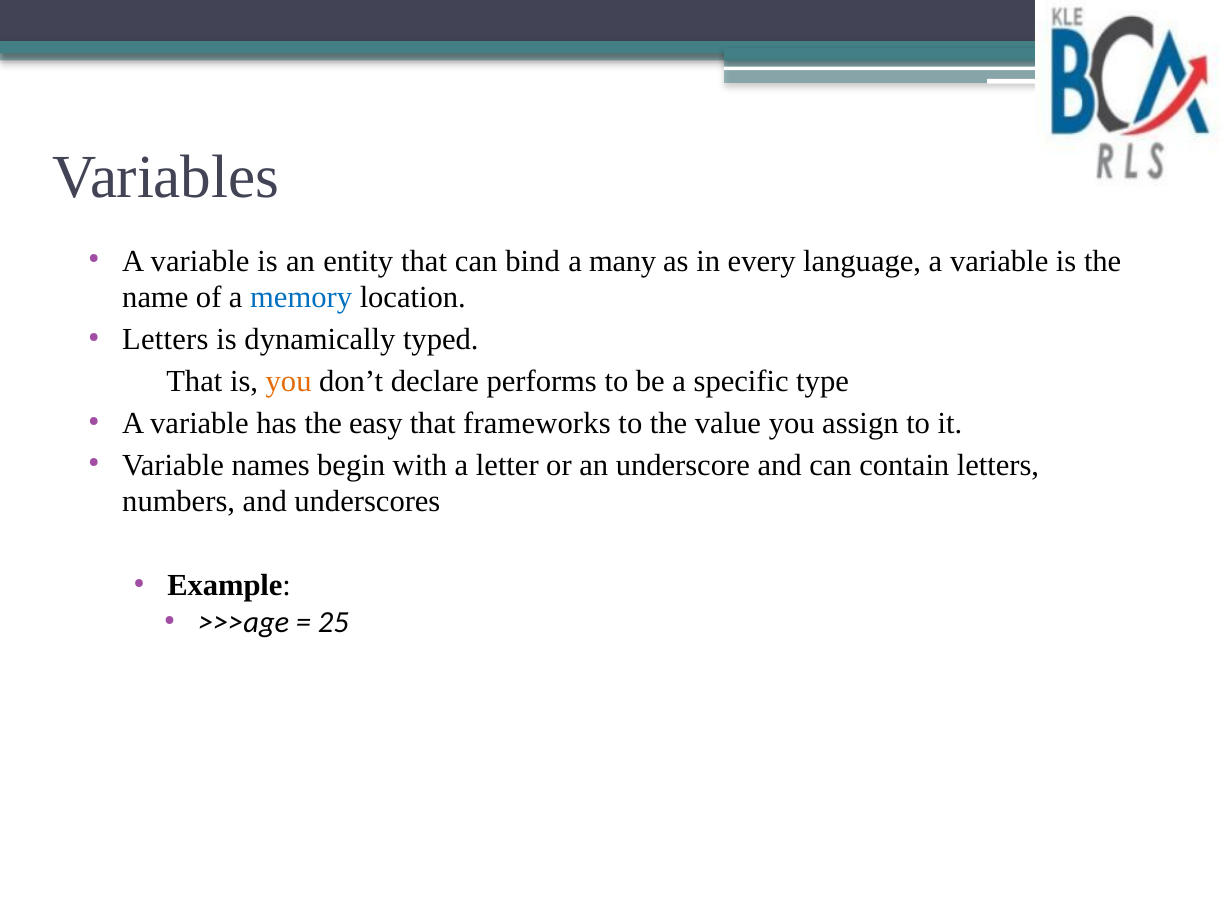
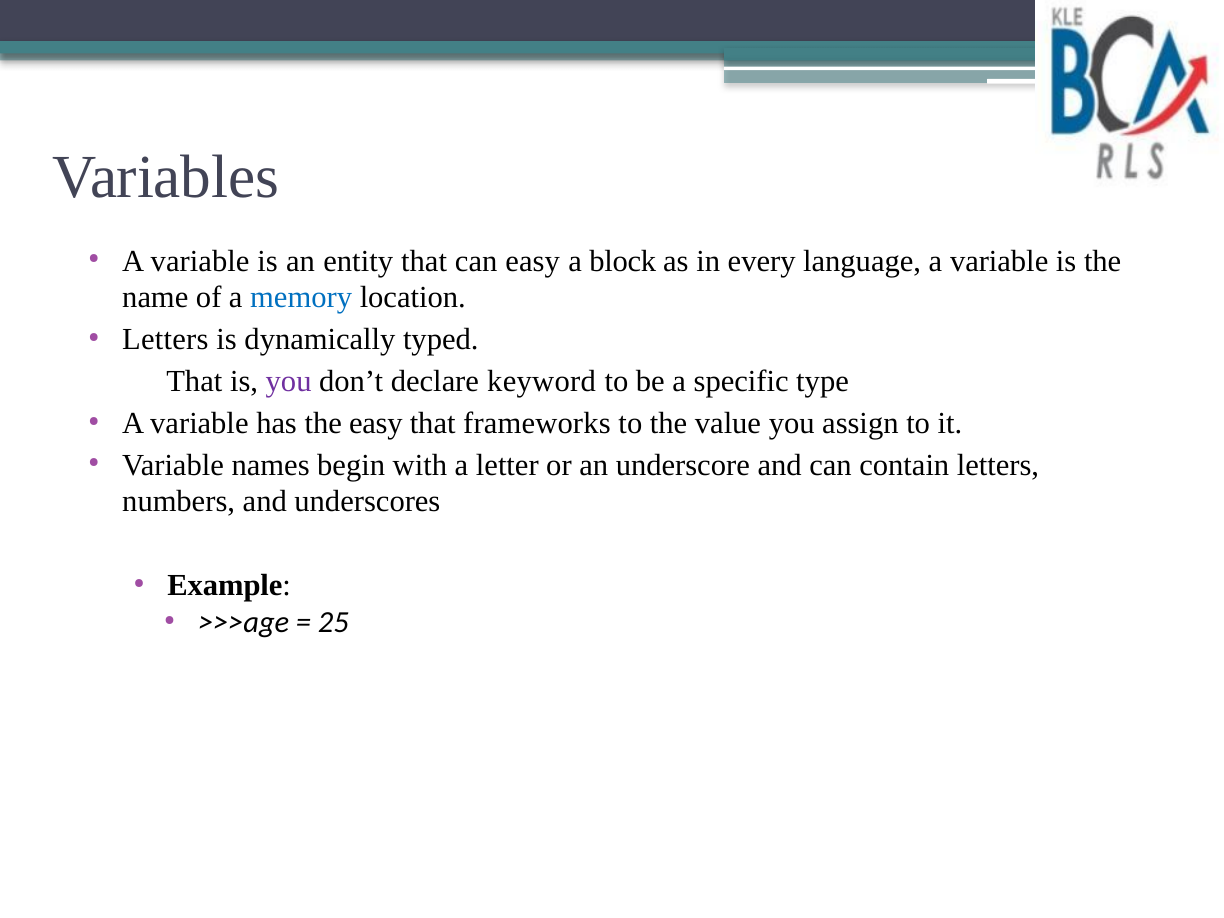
can bind: bind -> easy (533, 261)
many: many -> block (623, 261)
you colour: orange -> purple (289, 381)
performs: performs -> keyword (542, 381)
